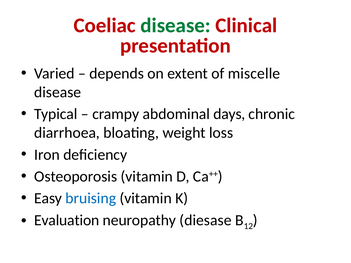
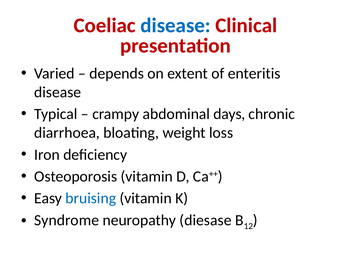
disease colour: green -> blue (176, 26)
miscelle: miscelle -> enteritis (254, 74)
Evaluation: Evaluation -> Syndrome (67, 220)
